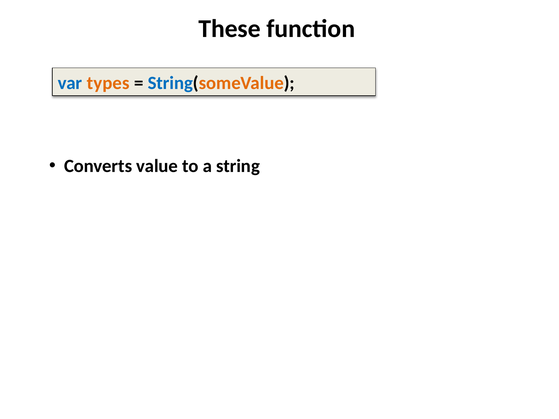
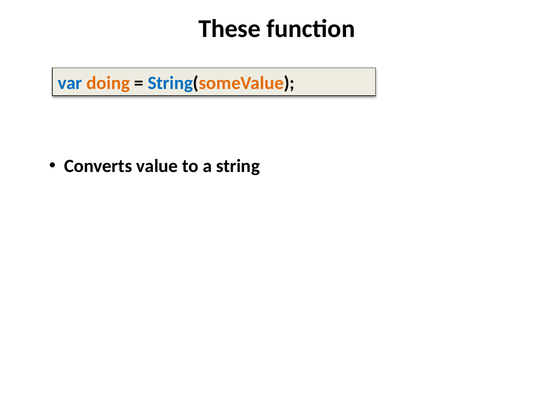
types: types -> doing (108, 83)
